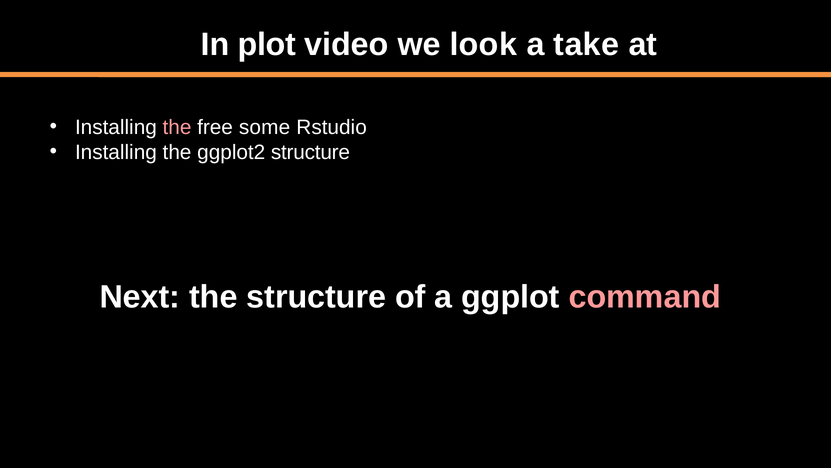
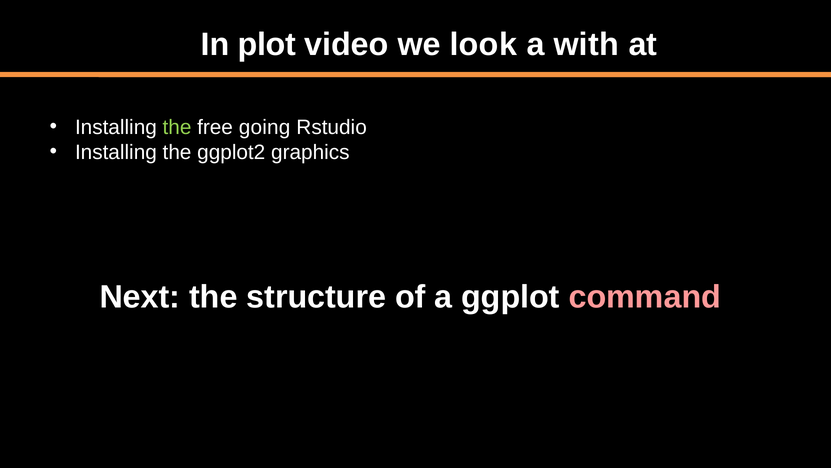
take: take -> with (586, 45)
the colour: pink -> light green (177, 127)
some: some -> going (265, 127)
ggplot2 structure: structure -> graphics (310, 152)
